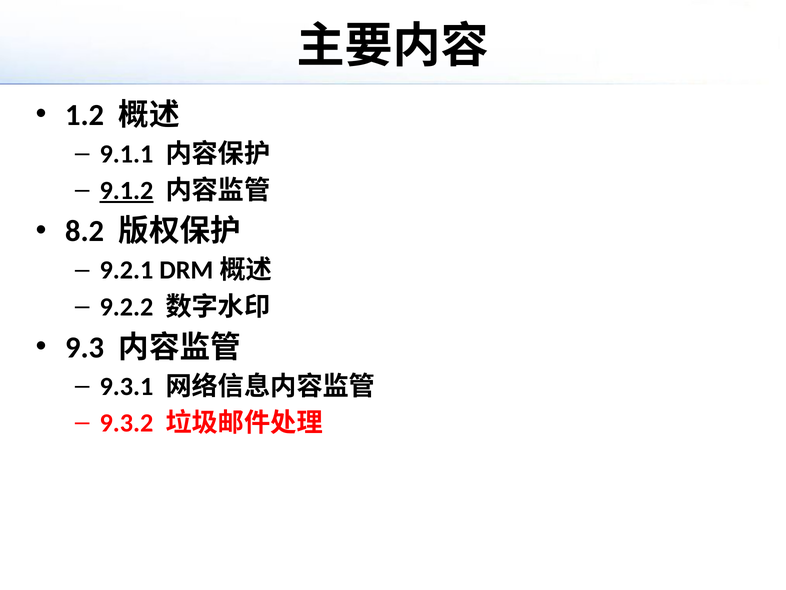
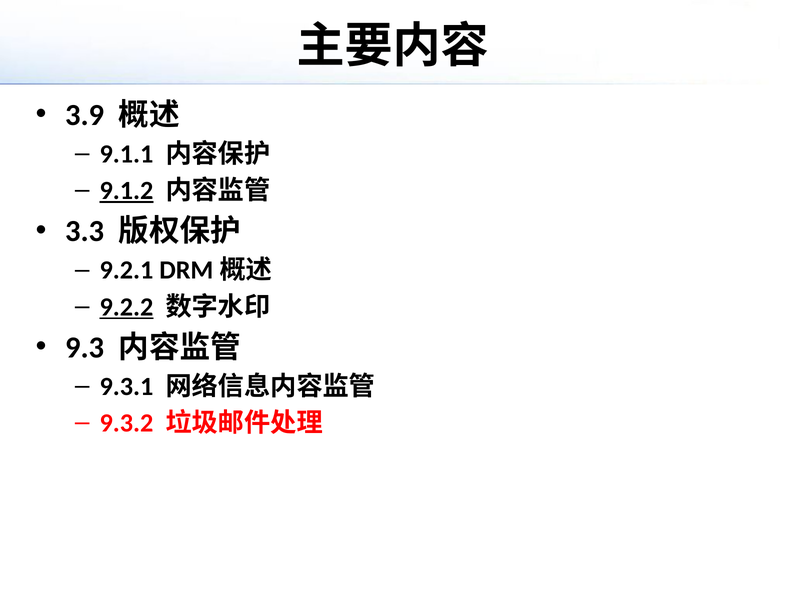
1.2: 1.2 -> 3.9 (85, 115)
8.2: 8.2 -> 3.3 (85, 231)
9.2.2 underline: none -> present (126, 307)
